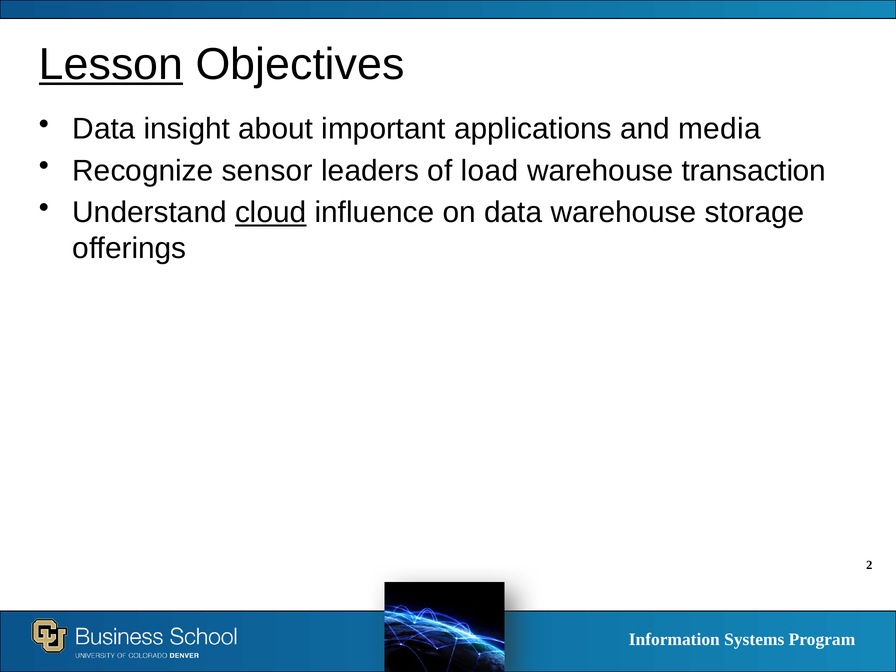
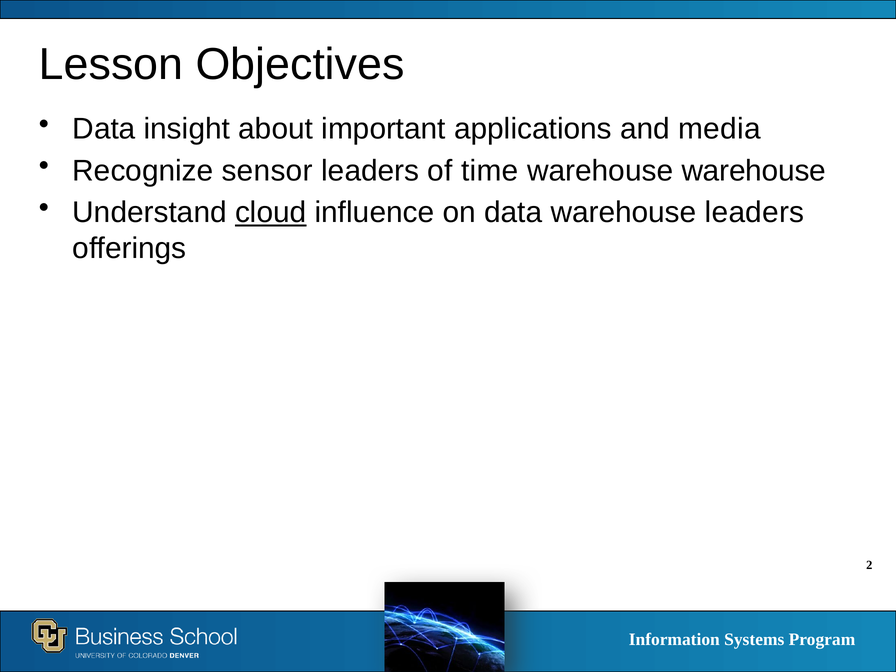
Lesson underline: present -> none (111, 64)
load: load -> time (490, 171)
warehouse transaction: transaction -> warehouse (754, 171)
warehouse storage: storage -> leaders (755, 213)
